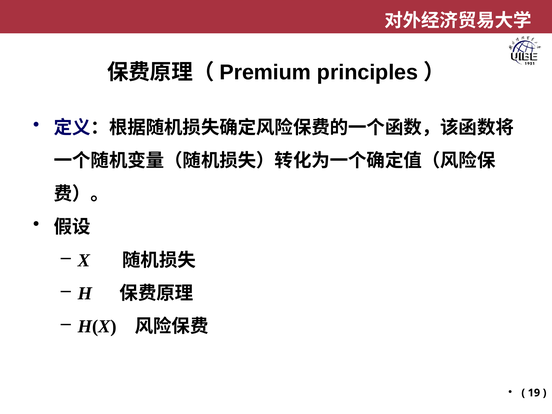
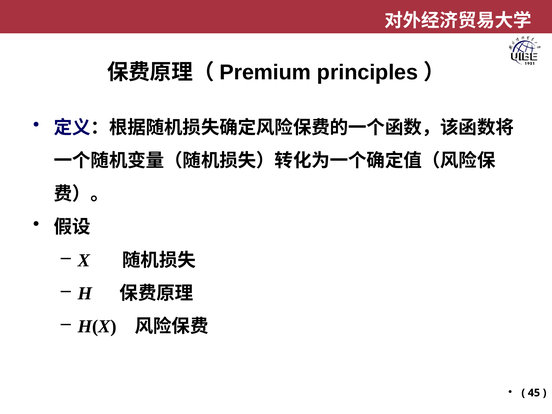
19: 19 -> 45 (534, 393)
